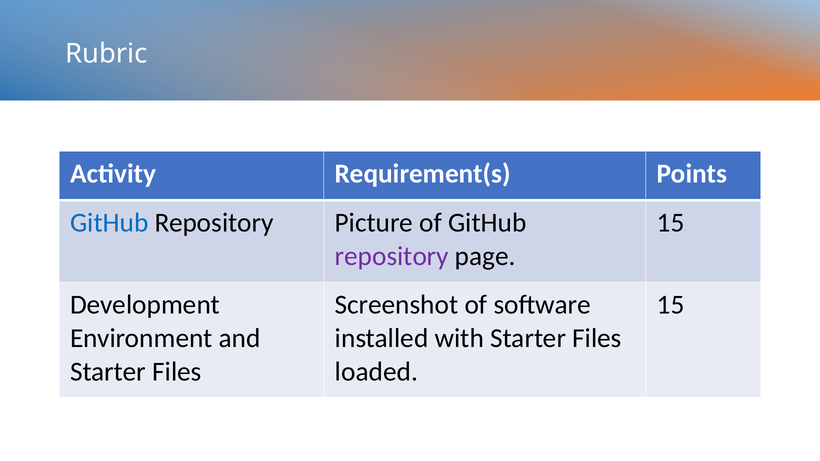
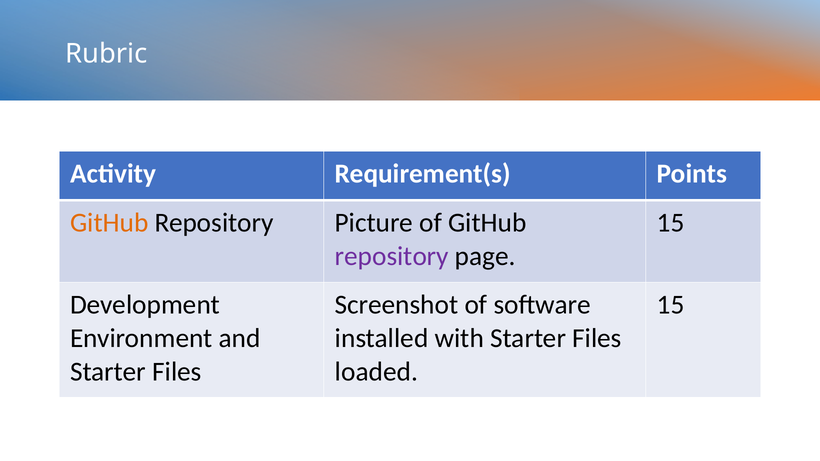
GitHub colour: blue -> orange (109, 223)
